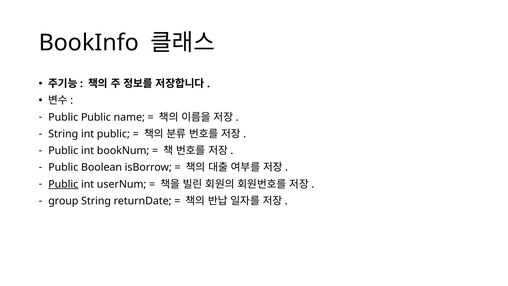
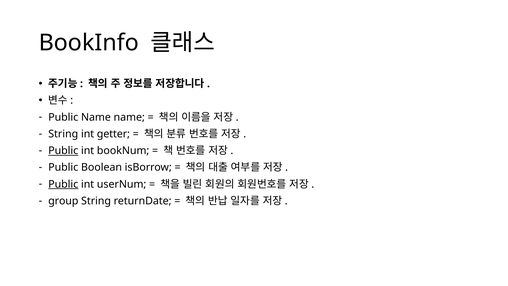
Public Public: Public -> Name (96, 117)
int public: public -> getter (113, 134)
Public underline: none -> present (63, 151)
